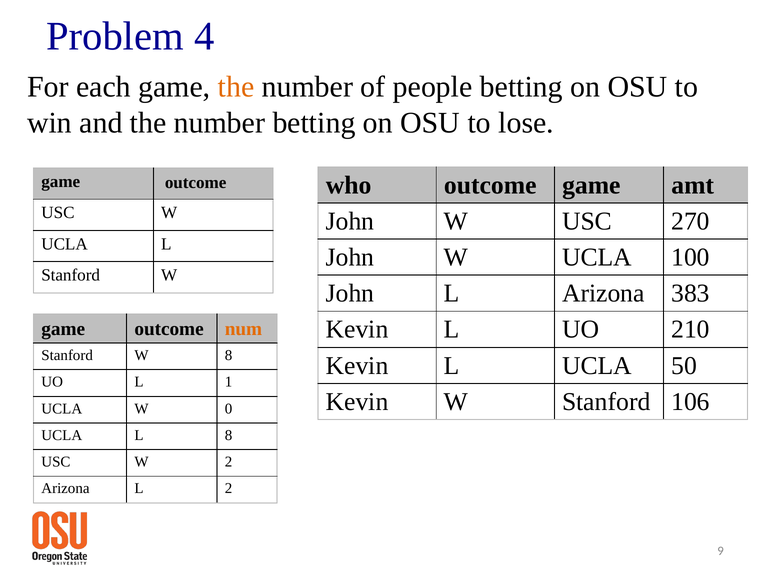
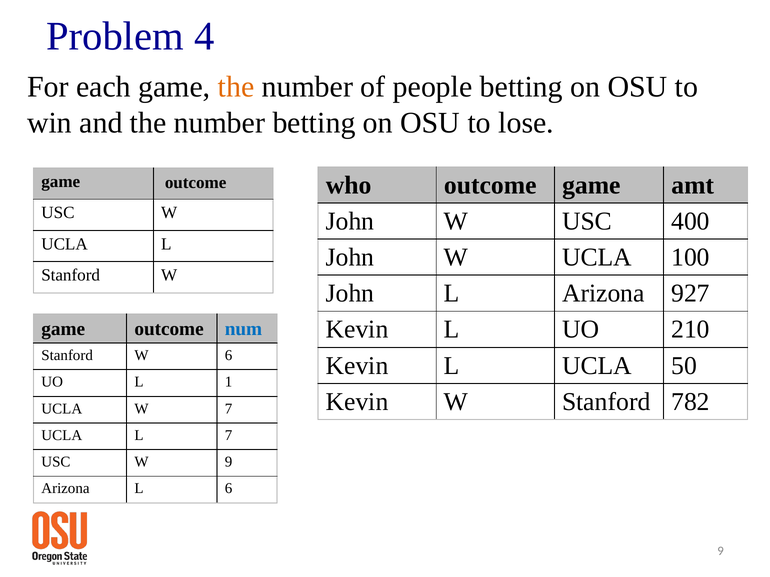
270: 270 -> 400 (691, 221)
383: 383 -> 927 (691, 294)
num colour: orange -> blue (243, 329)
W 8: 8 -> 6 (228, 356)
106: 106 -> 782 (691, 402)
W 0: 0 -> 7 (228, 409)
L 8: 8 -> 7 (228, 436)
W 2: 2 -> 9 (228, 462)
L 2: 2 -> 6 (228, 489)
